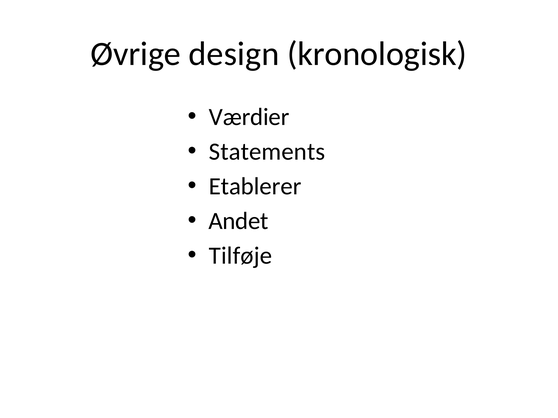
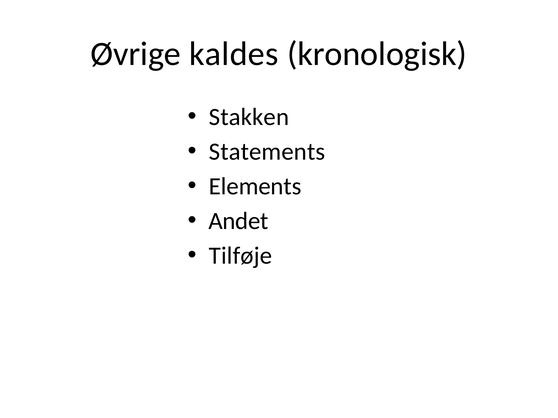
design: design -> kaldes (234, 54)
Værdier: Værdier -> Stakken (249, 117)
Etablerer: Etablerer -> Elements (255, 187)
